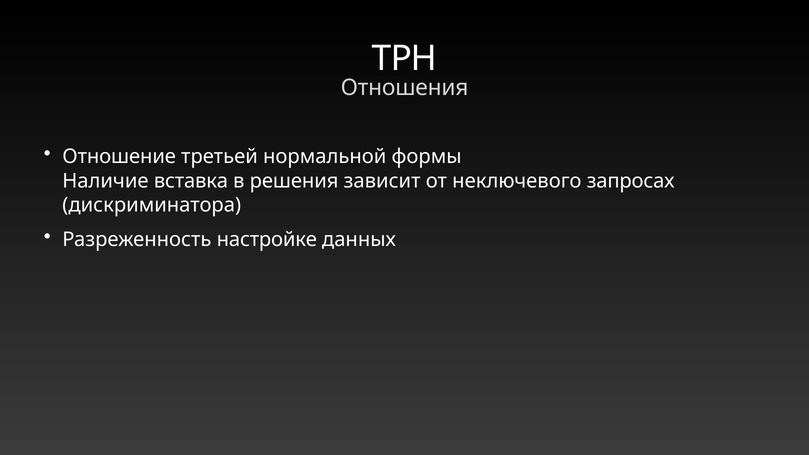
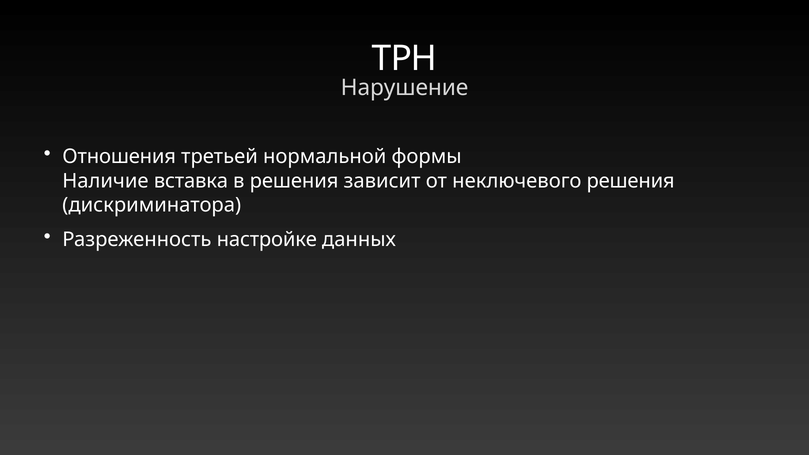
Отношения: Отношения -> Нарушение (405, 88)
Отношение: Отношение -> Отношения (119, 157)
неключевого запросах: запросах -> решения (631, 181)
